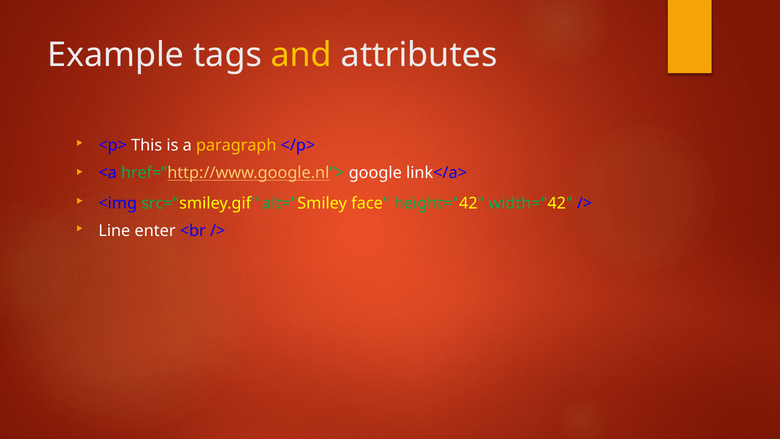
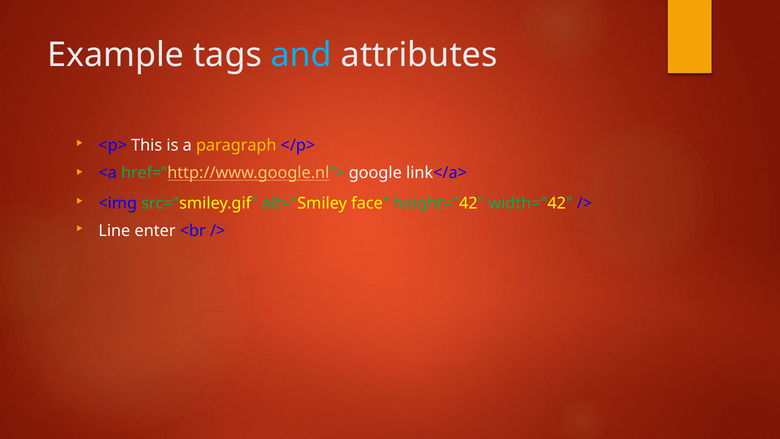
and colour: yellow -> light blue (301, 55)
